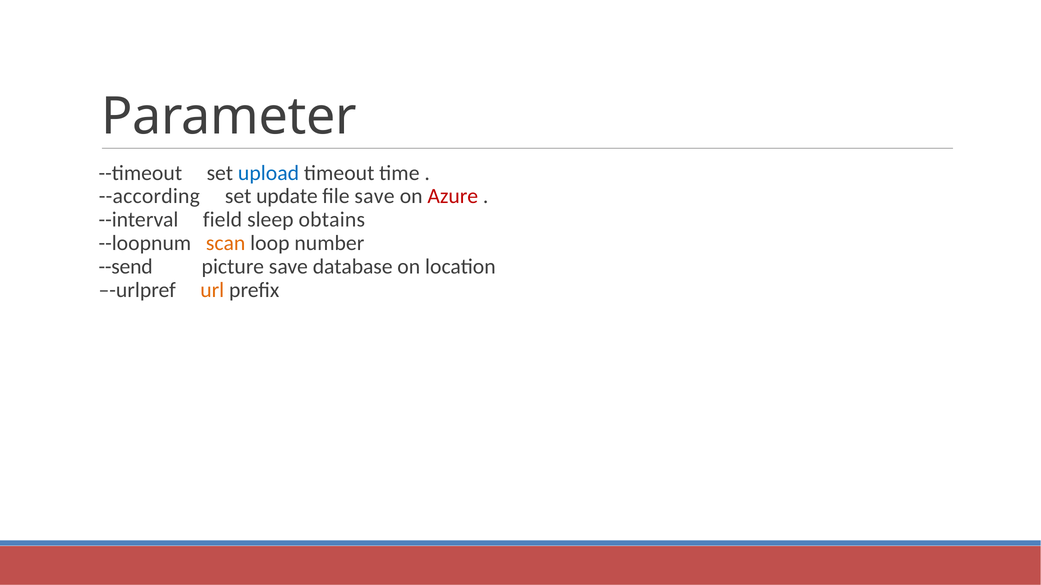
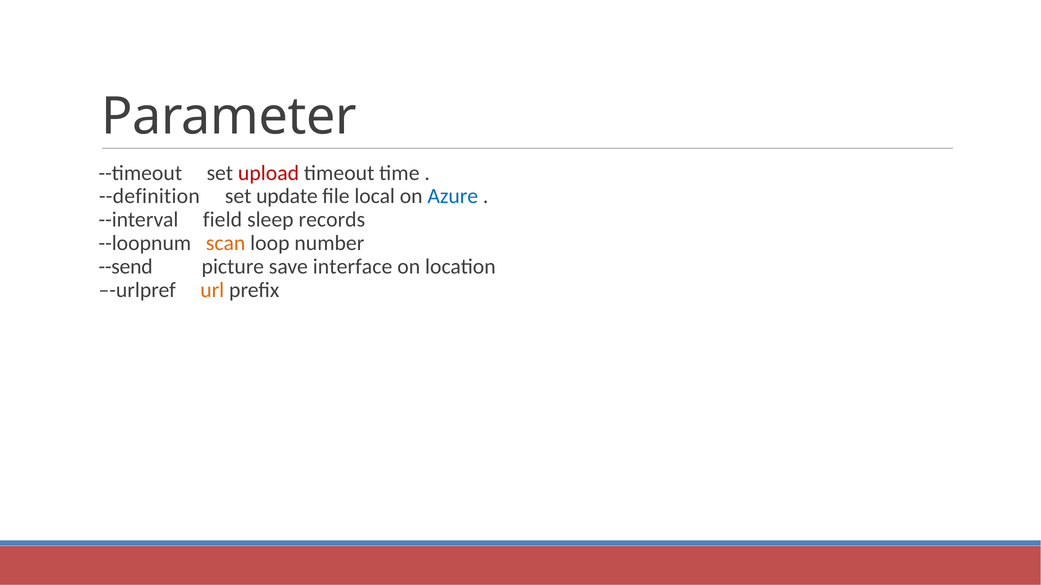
upload colour: blue -> red (269, 173)
--according: --according -> --definition (149, 196)
file save: save -> local (375, 196)
Azure colour: red -> blue (453, 196)
obtains: obtains -> records (332, 220)
database: database -> interface (353, 267)
